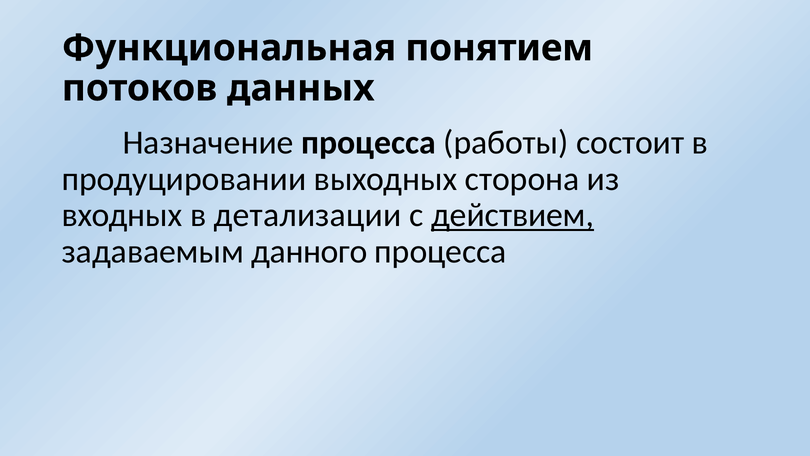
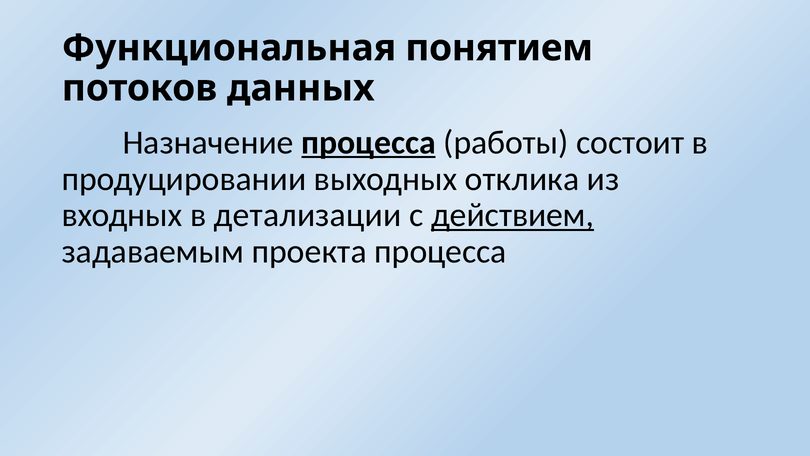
процесса underline: none -> present (369, 142)
сторона: сторона -> отклика (522, 179)
данного: данного -> проекта (309, 252)
